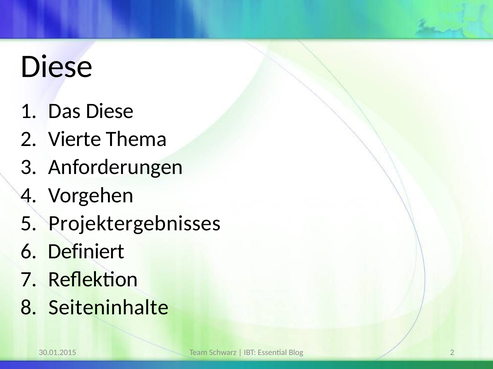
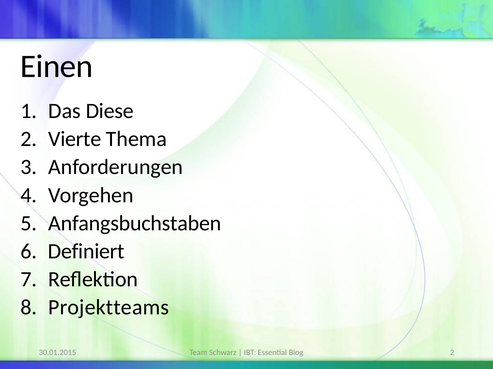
Diese: Diese -> Einen (57, 67)
Projektergebnisses: Projektergebnisses -> Anfangsbuchstaben (135, 224)
Seiteninhalte: Seiteninhalte -> Projektteams (109, 308)
